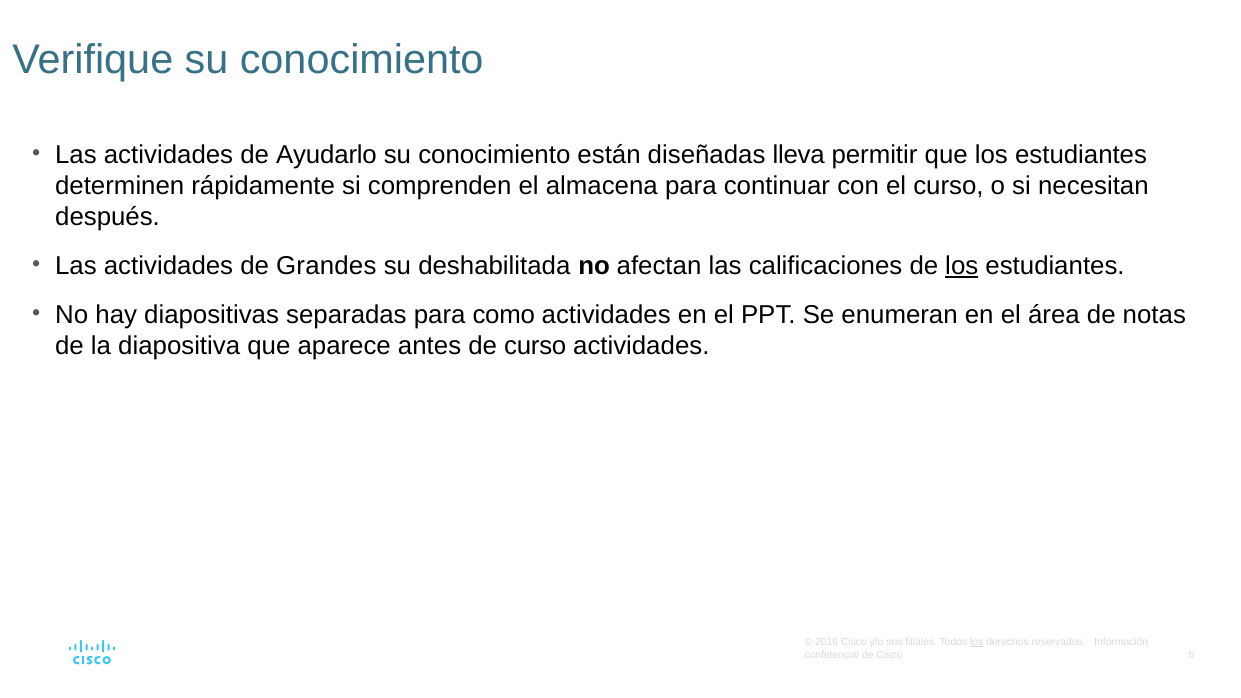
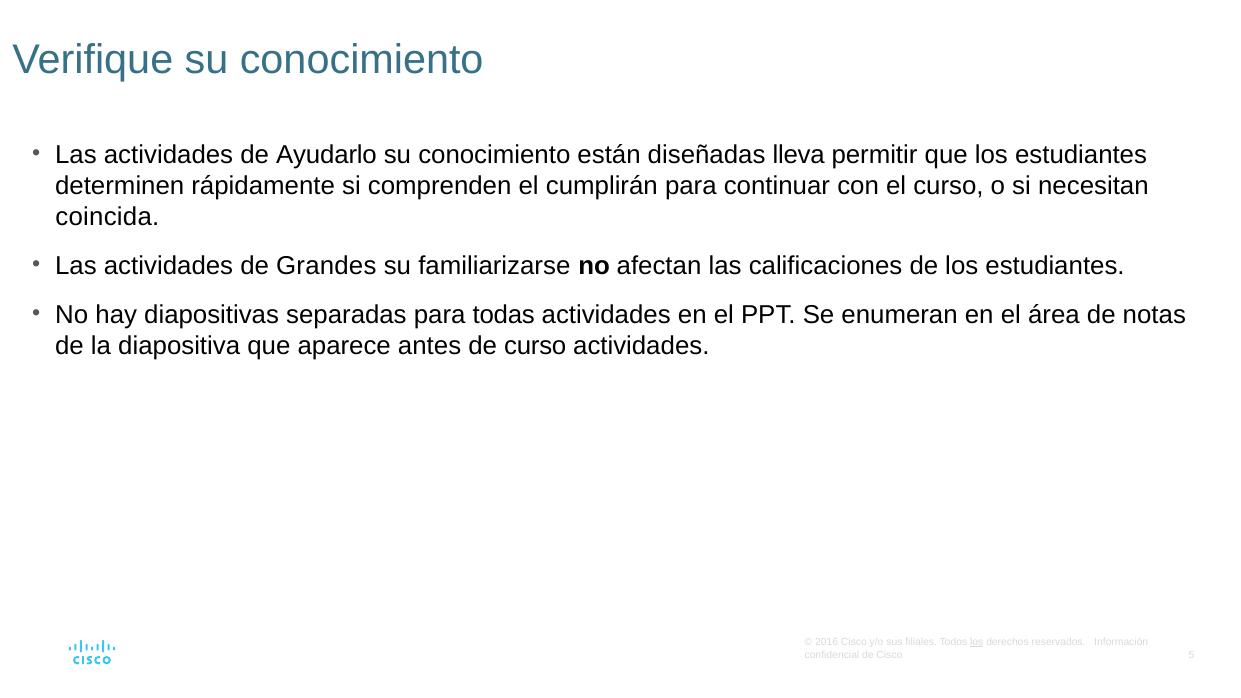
almacena: almacena -> cumplirán (602, 186)
después: después -> coincida (107, 217)
deshabilitada: deshabilitada -> familiarizarse (494, 266)
los underline: present -> none (962, 266)
como: como -> todas (504, 315)
